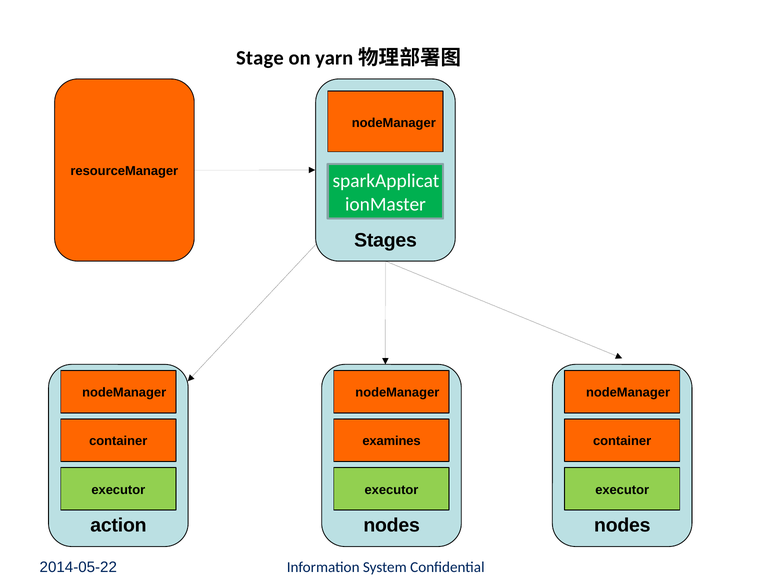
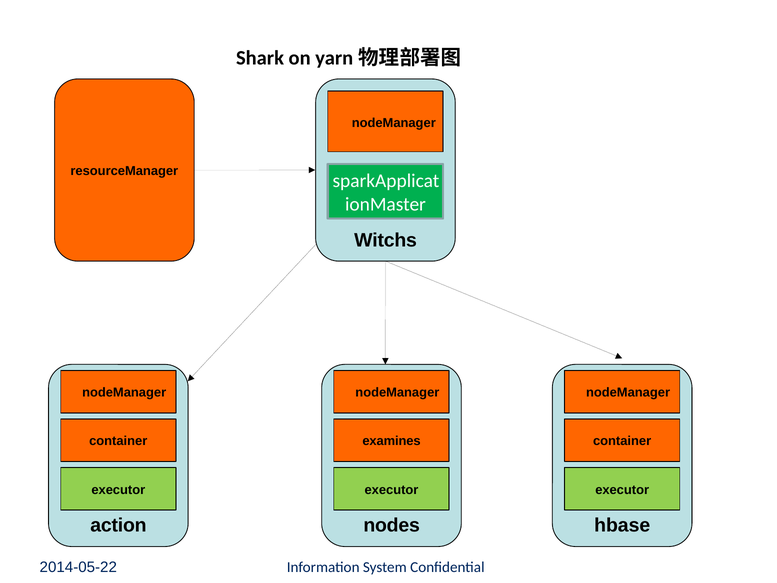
Stage: Stage -> Shark (260, 58)
Stages: Stages -> Witchs (386, 240)
nodes: nodes -> hbase (622, 525)
